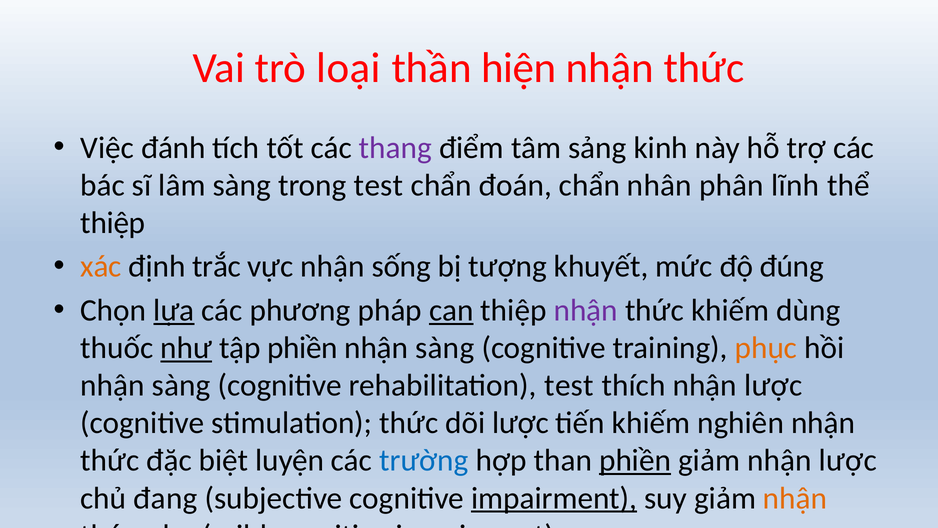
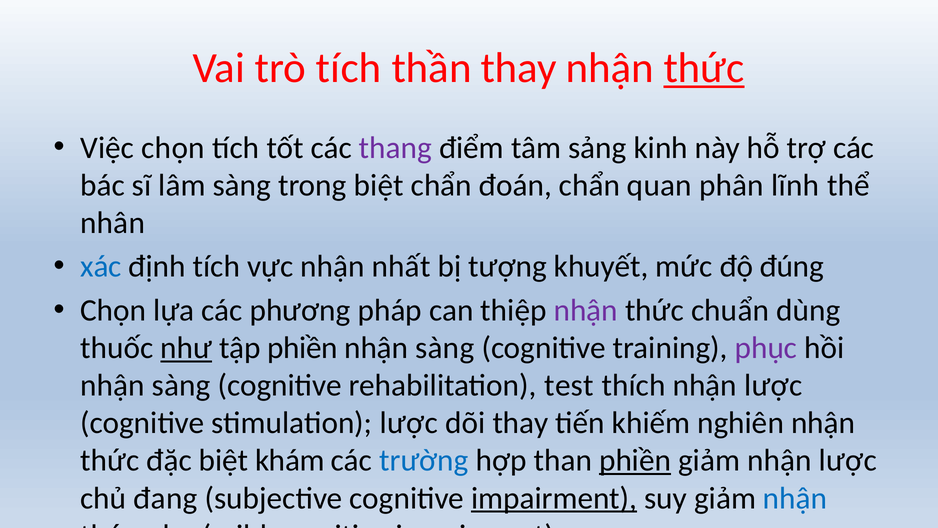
trò loại: loại -> tích (349, 68)
thần hiện: hiện -> thay (519, 68)
thức underline: none -> present (704, 68)
Việc đánh: đánh -> chọn (173, 148)
trong test: test -> biệt (379, 185)
nhân: nhân -> quan (659, 185)
thiệp: thiệp -> nhân (113, 223)
xác colour: orange -> blue (101, 266)
định trắc: trắc -> tích (216, 266)
sống: sống -> nhất (401, 266)
lựa underline: present -> none (174, 310)
can underline: present -> none (451, 310)
thức khiếm: khiếm -> chuẩn (730, 310)
phục colour: orange -> purple (766, 348)
stimulation thức: thức -> lược (409, 423)
dõi lược: lược -> thay (520, 423)
luyện: luyện -> khám (290, 460)
nhận colour: orange -> blue (795, 498)
